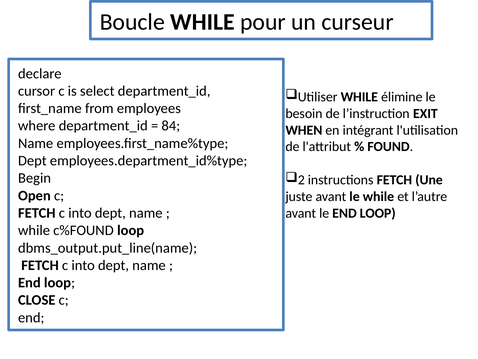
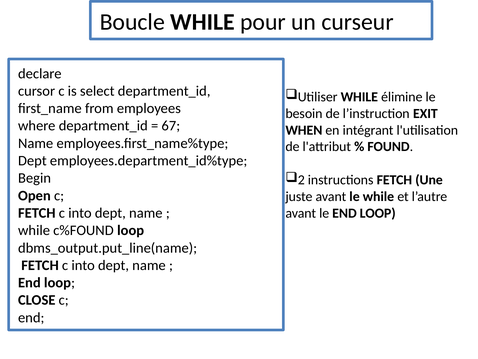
84: 84 -> 67 (171, 126)
